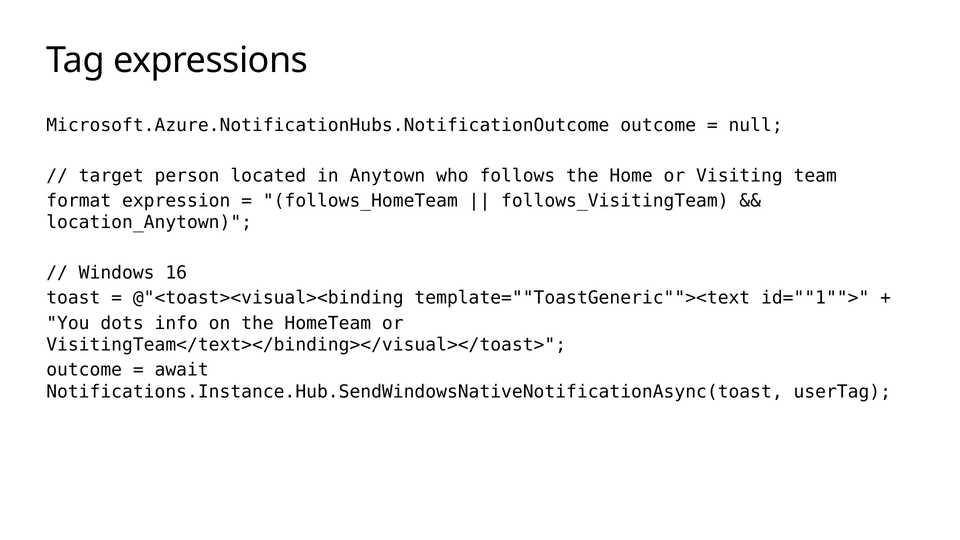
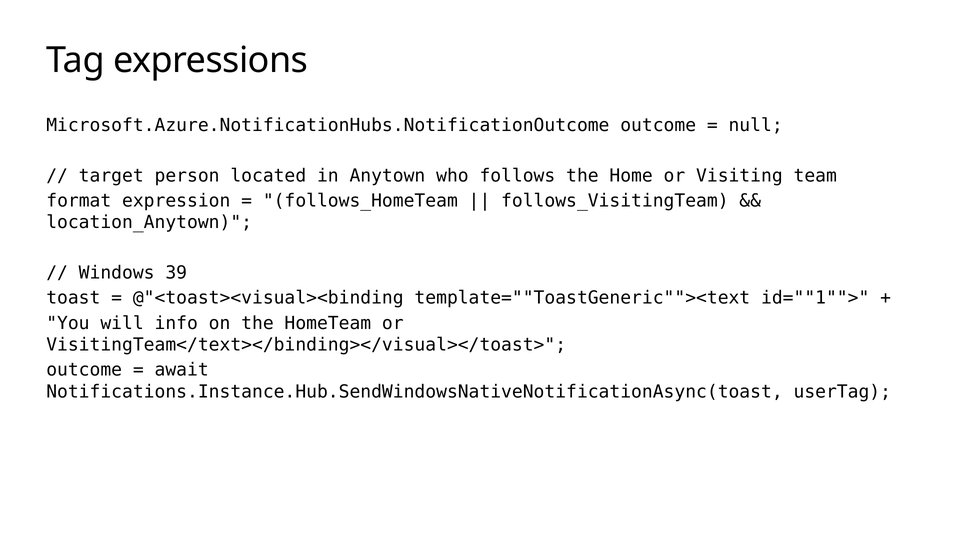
16: 16 -> 39 (176, 273)
dots: dots -> will (122, 323)
